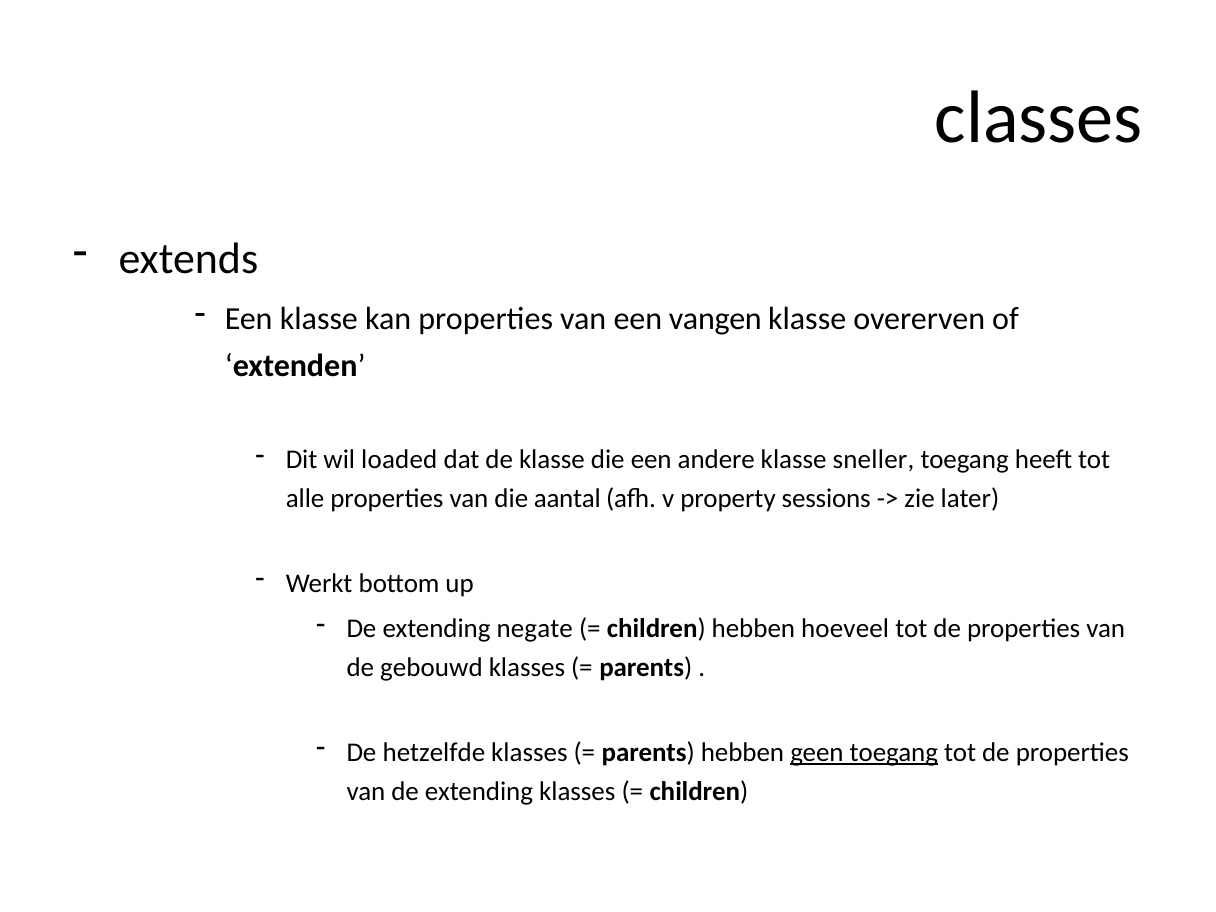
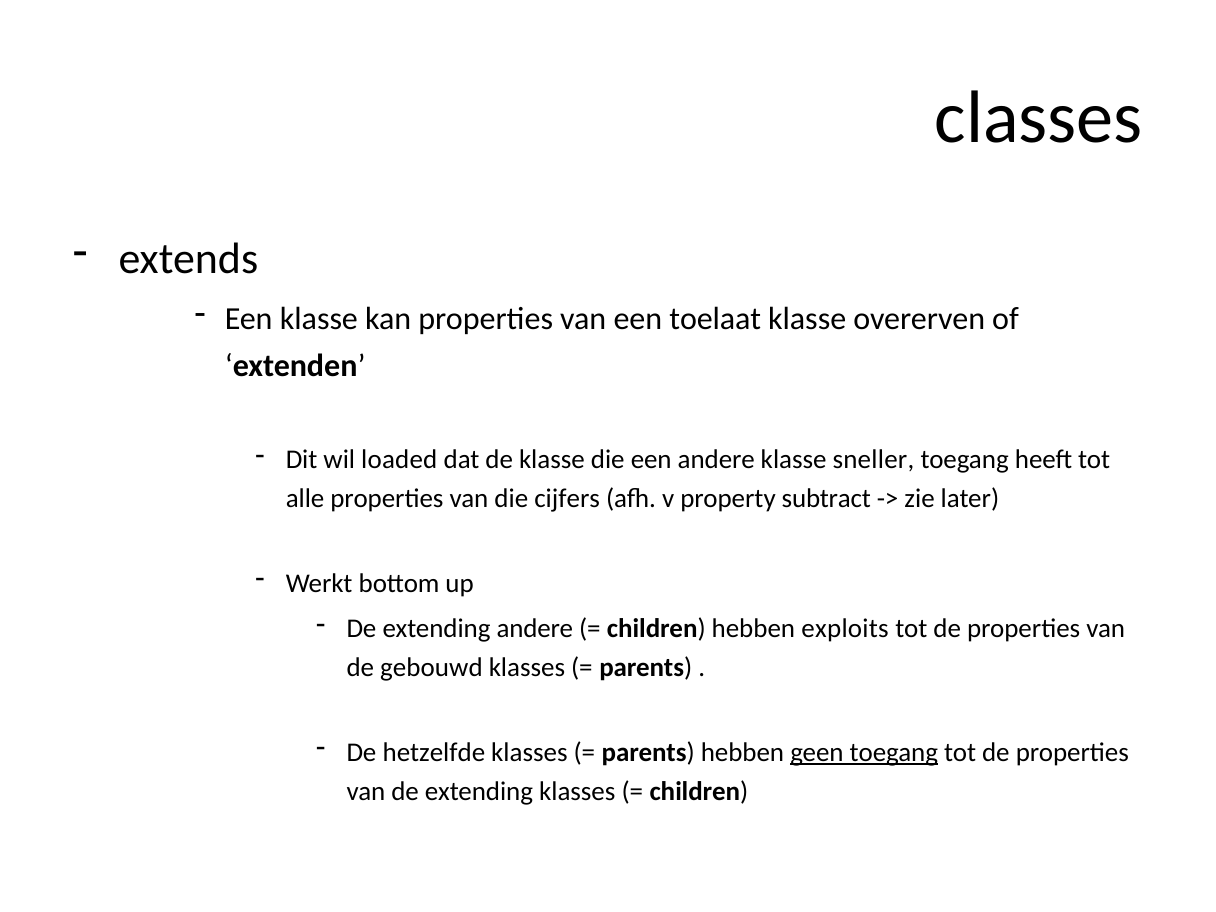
vangen: vangen -> toelaat (715, 319)
aantal: aantal -> cijfers (567, 499)
sessions: sessions -> subtract (826, 499)
extending negate: negate -> andere (535, 629)
hoeveel: hoeveel -> exploits (845, 629)
